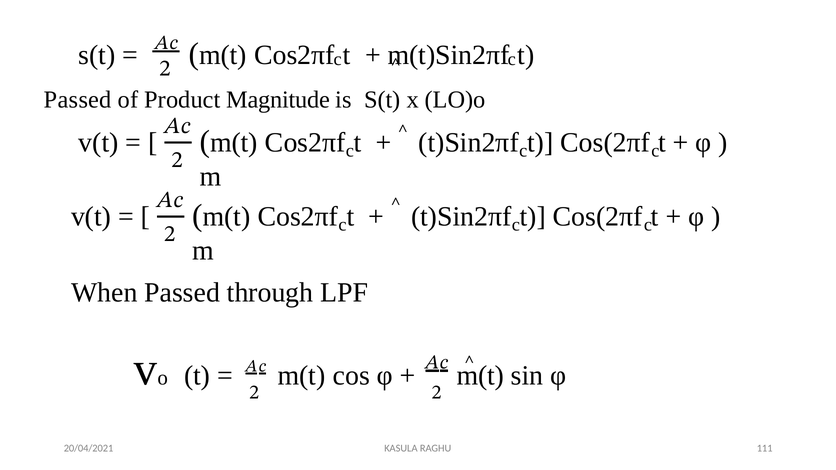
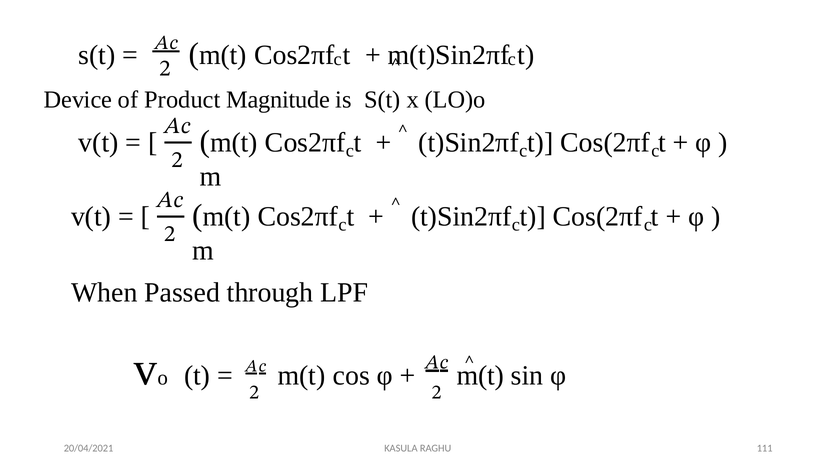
Passed: Passed -> Device (78, 100)
